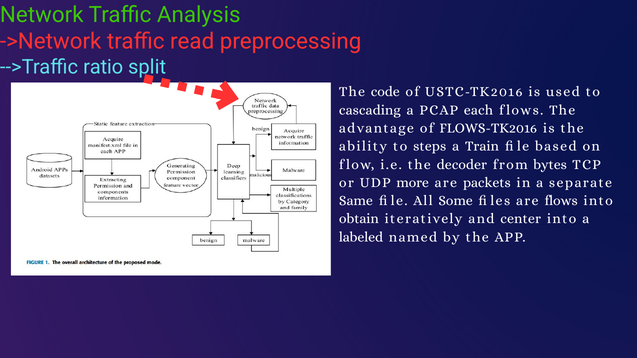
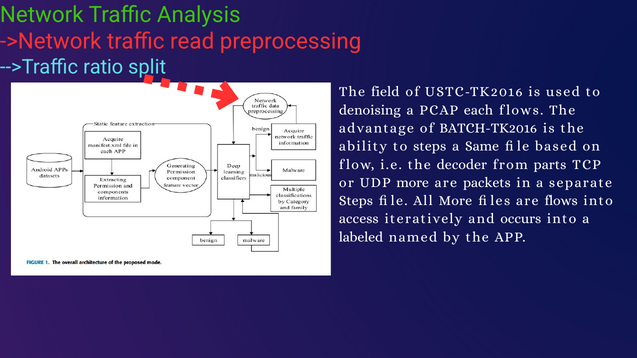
code: code -> field (385, 92)
cascading: cascading -> denoising (370, 110)
FLOWS-TK2016: FLOWS-TK2016 -> BATCH-TK2016 (488, 128)
Train: Train -> Same (482, 146)
bytes: bytes -> parts (550, 165)
Same: Same -> Steps (356, 201)
All Some: Some -> More (455, 201)
obtain: obtain -> access (359, 219)
center: center -> occurs (521, 219)
